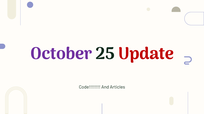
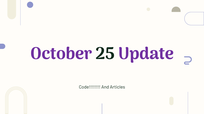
Update colour: red -> purple (146, 54)
